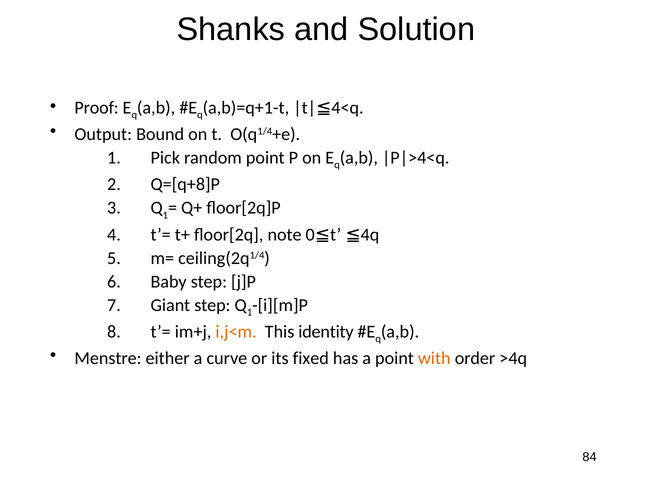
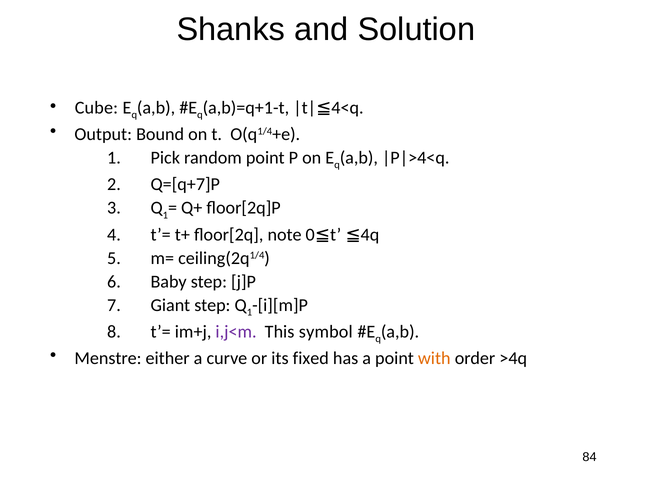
Proof: Proof -> Cube (96, 108)
Q=[q+8]P: Q=[q+8]P -> Q=[q+7]P (185, 184)
i,j<m colour: orange -> purple (236, 332)
identity: identity -> symbol (326, 332)
